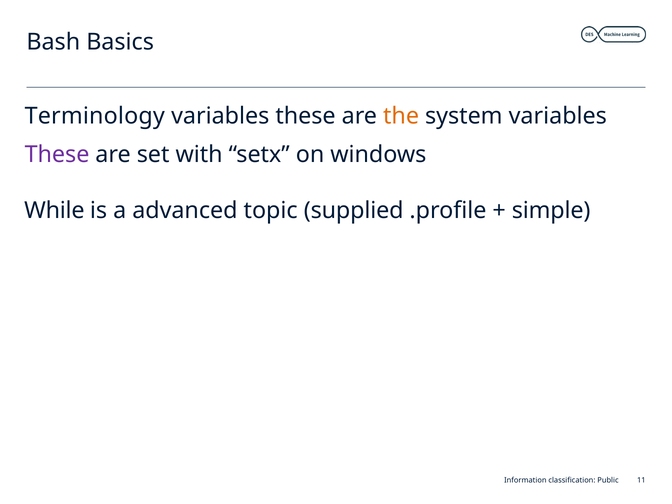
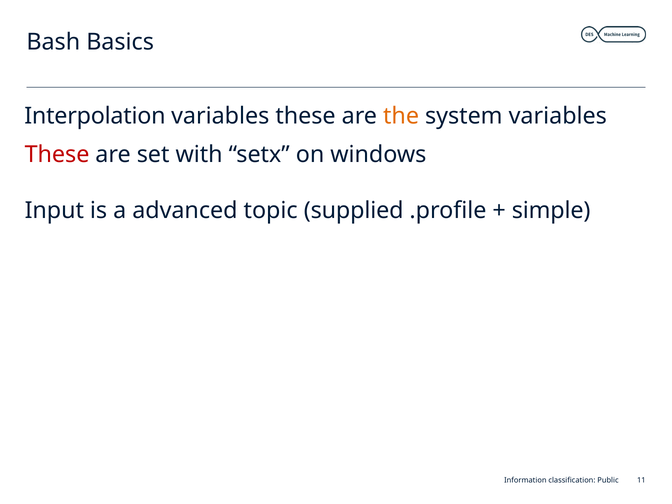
Terminology: Terminology -> Interpolation (95, 116)
These colour: purple -> red (57, 155)
While: While -> Input (54, 211)
